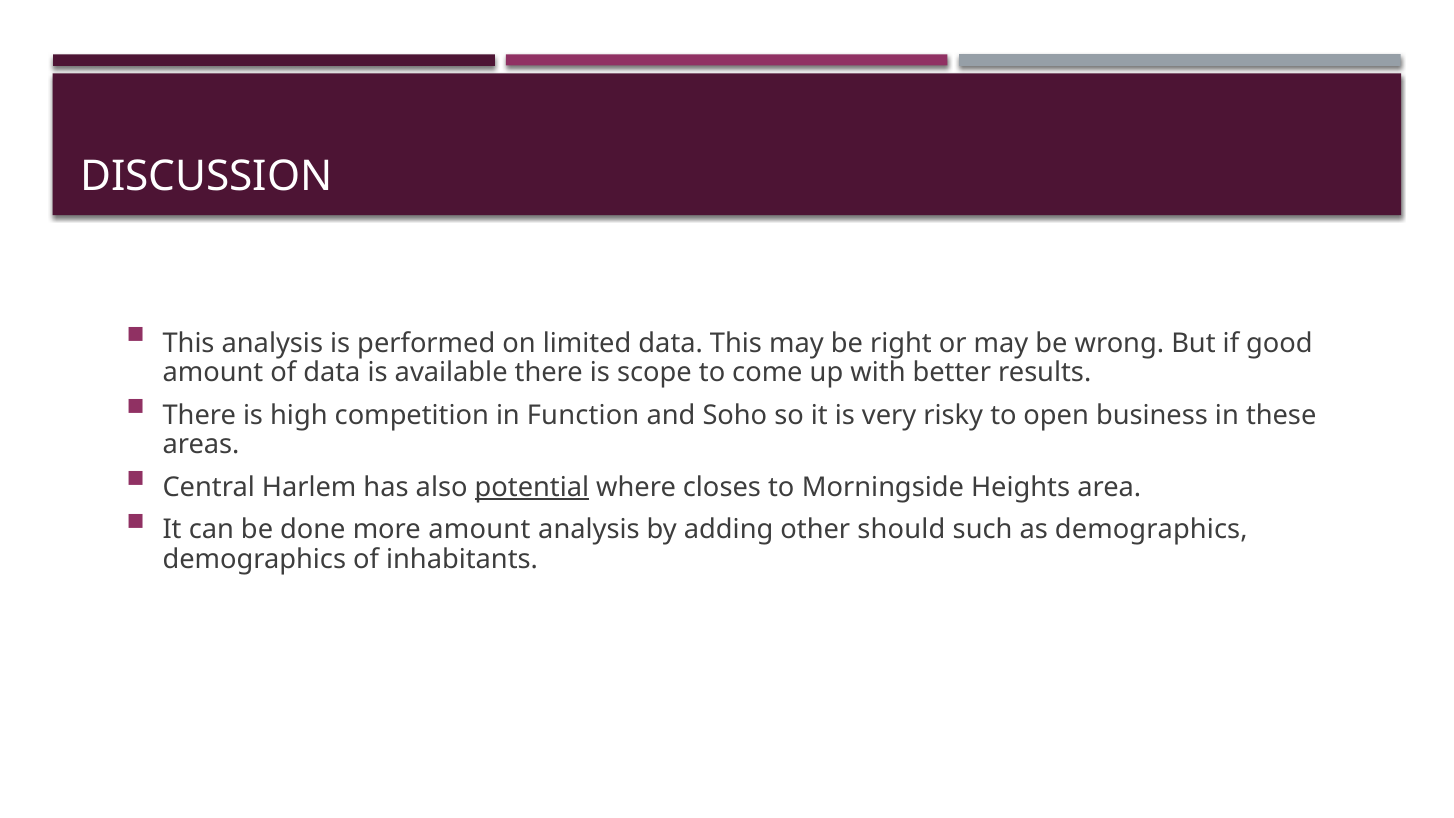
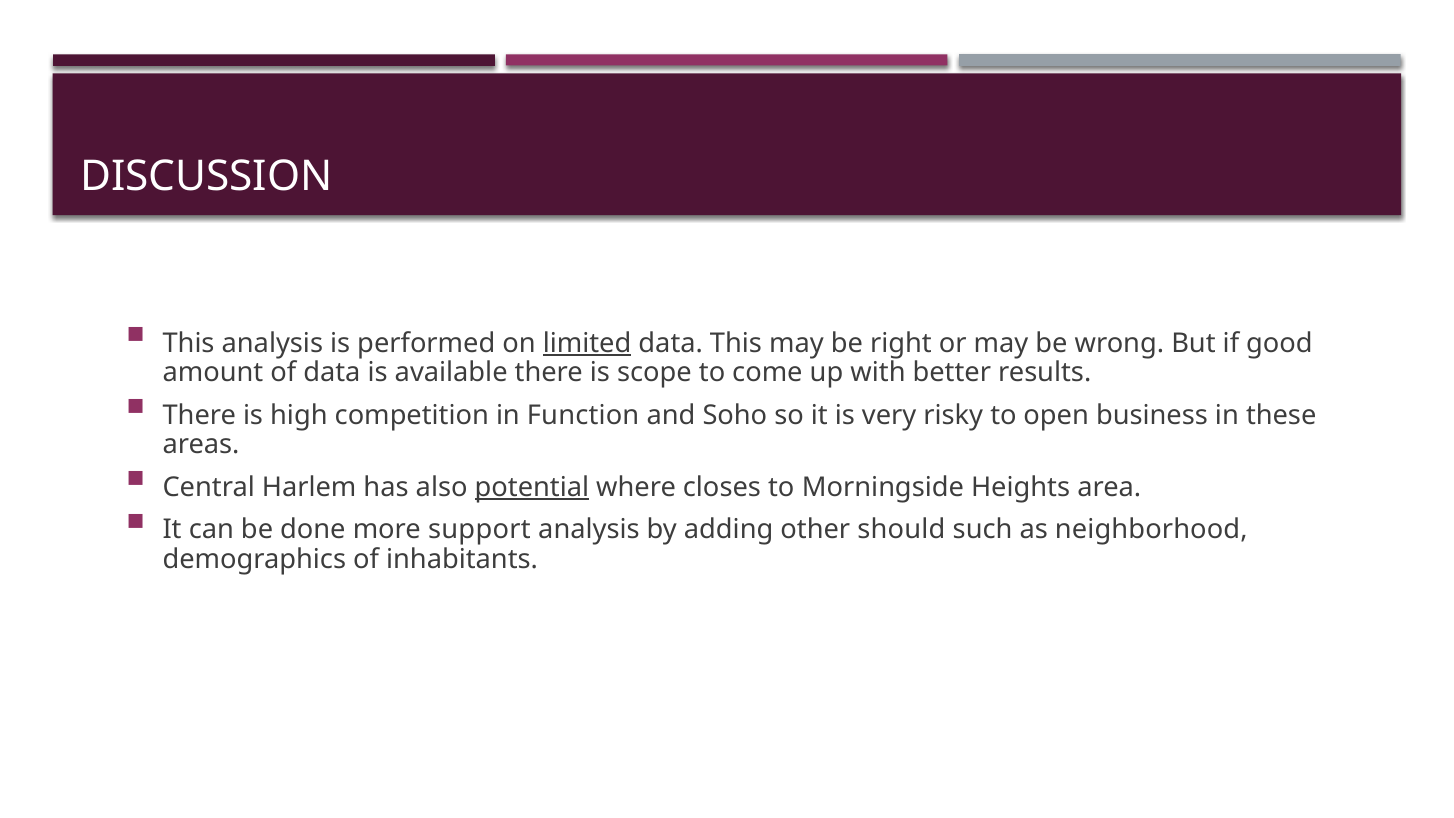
limited underline: none -> present (587, 343)
more amount: amount -> support (479, 530)
as demographics: demographics -> neighborhood (1151, 530)
